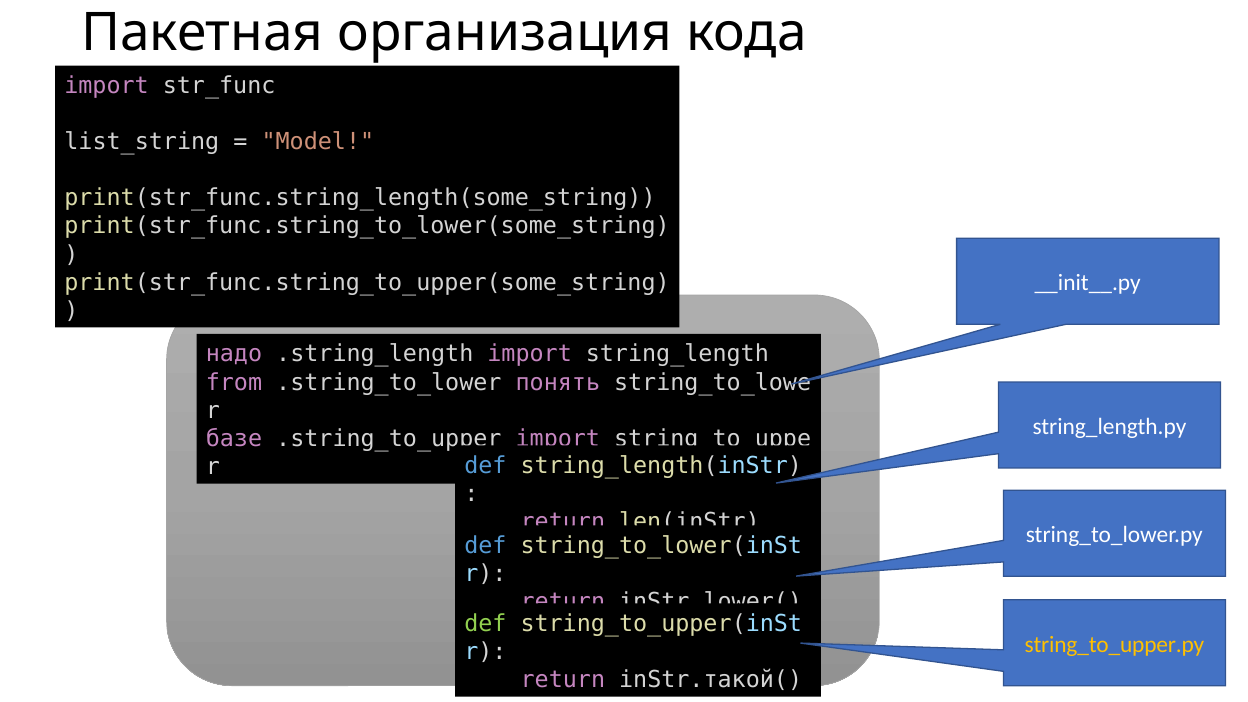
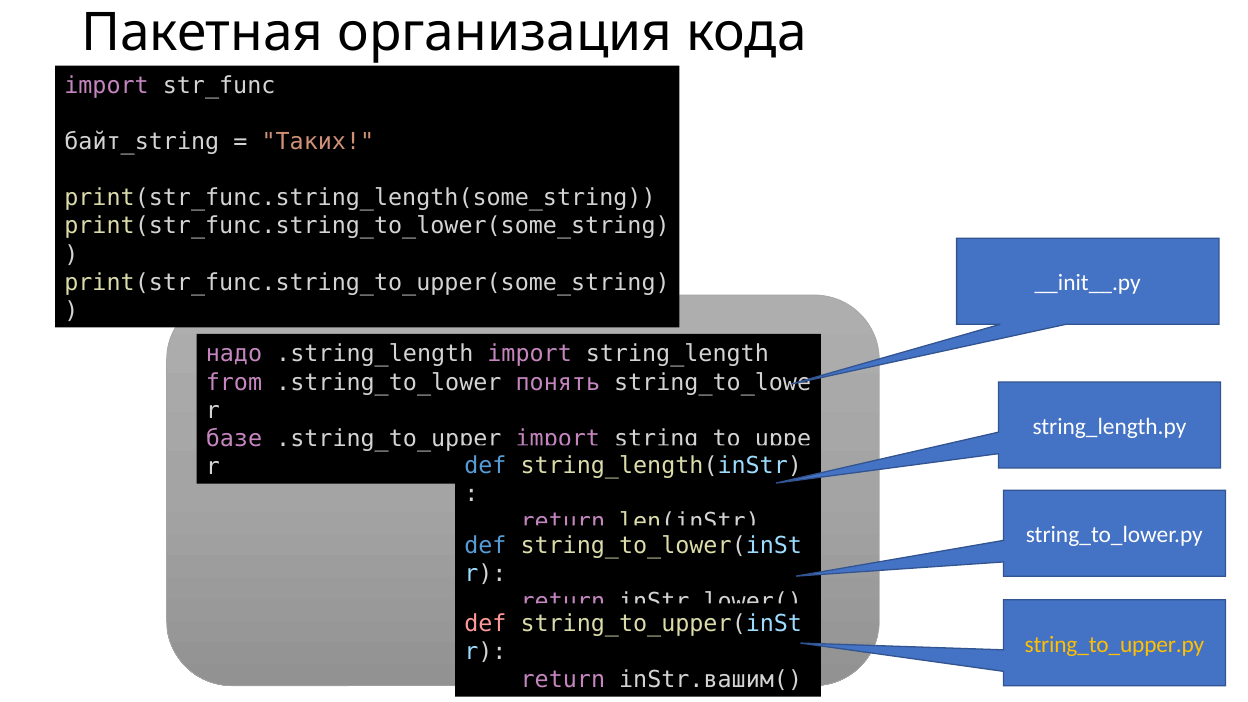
list_string: list_string -> байт_string (142, 142)
Model: Model -> Таких (318, 142)
def colour: light green -> pink (485, 624)
inStr.такой(: inStr.такой( -> inStr.вашим( (711, 680)
